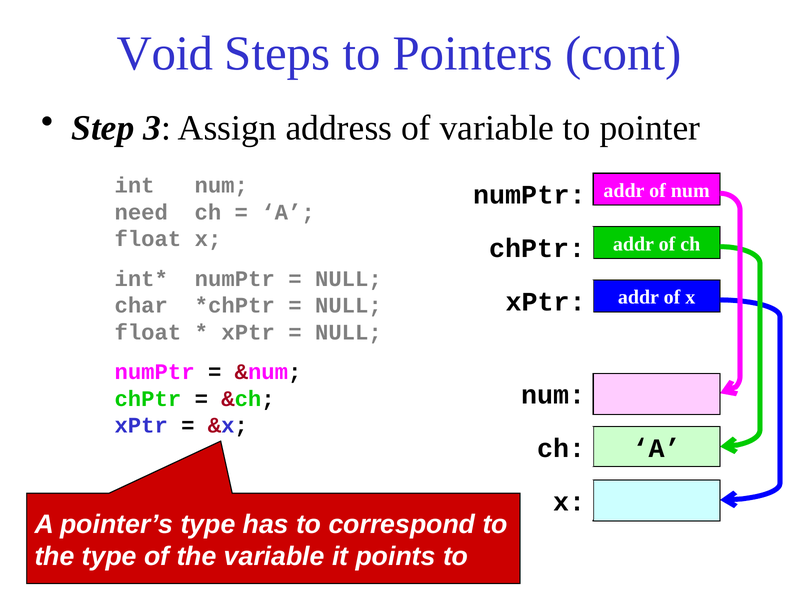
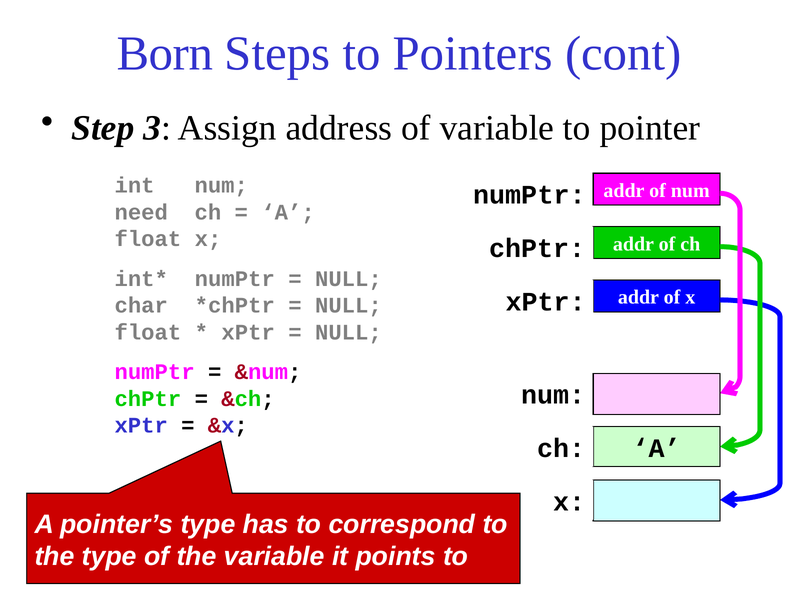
Void: Void -> Born (165, 53)
